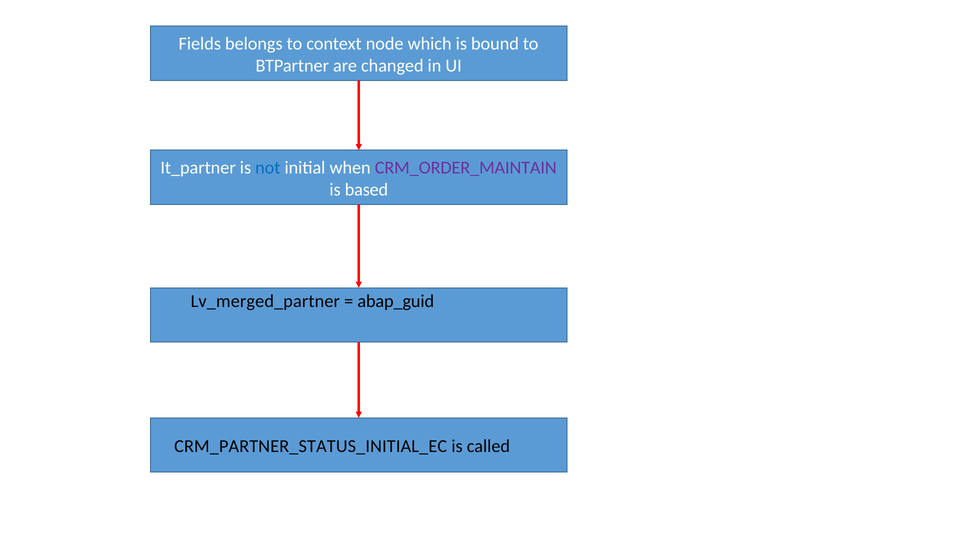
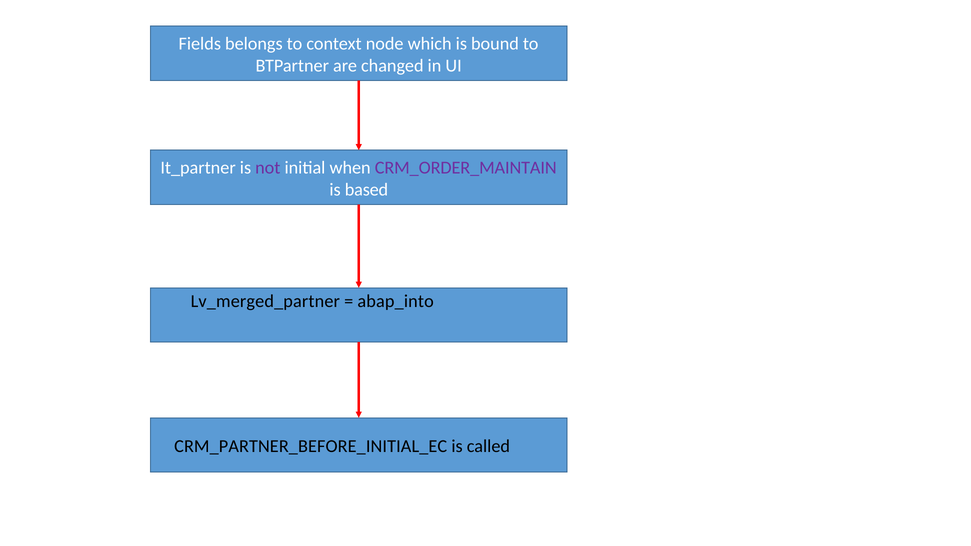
not colour: blue -> purple (268, 168)
abap_guid: abap_guid -> abap_into (396, 301)
CRM_PARTNER_STATUS_INITIAL_EC: CRM_PARTNER_STATUS_INITIAL_EC -> CRM_PARTNER_BEFORE_INITIAL_EC (311, 446)
